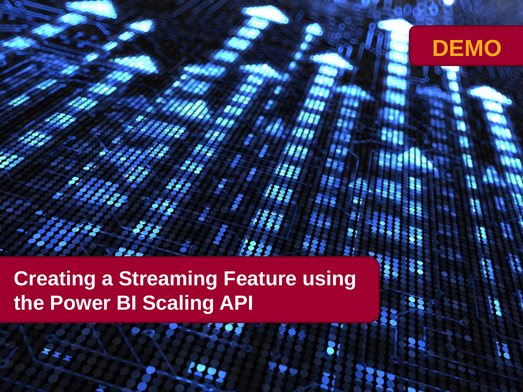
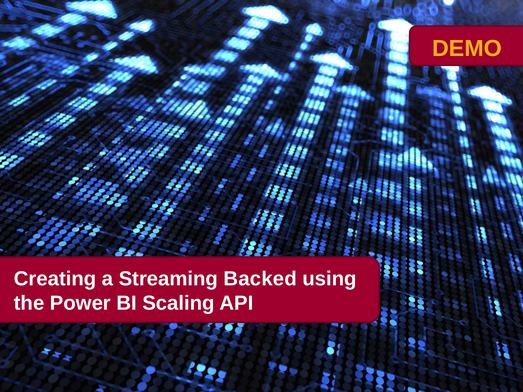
Feature: Feature -> Backed (260, 279)
